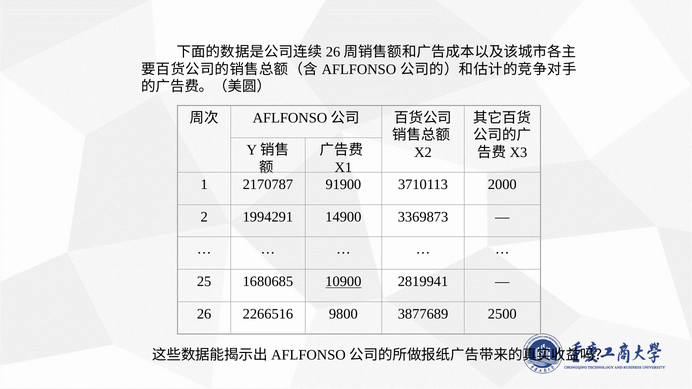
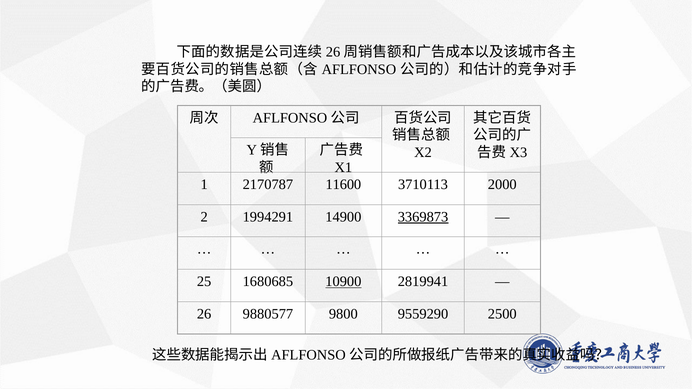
91900: 91900 -> 11600 (343, 185)
3369873 underline: none -> present (423, 217)
2266516: 2266516 -> 9880577 (268, 314)
3877689: 3877689 -> 9559290 (423, 314)
